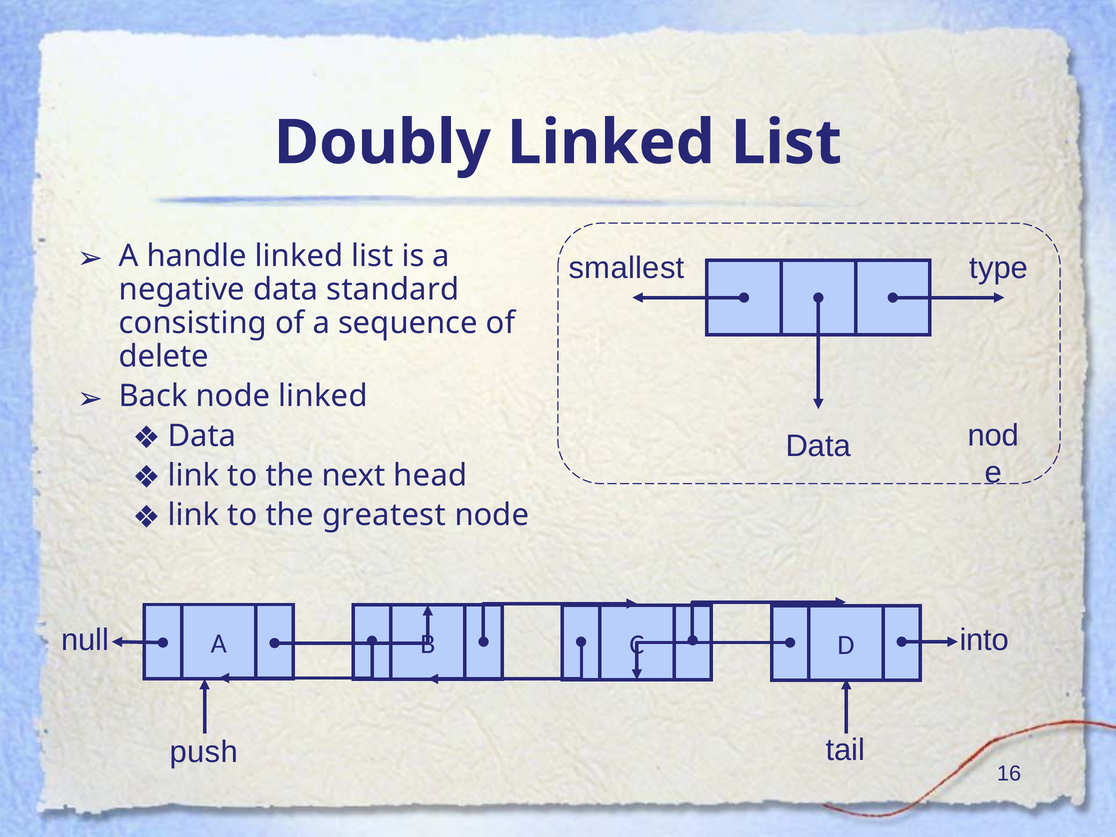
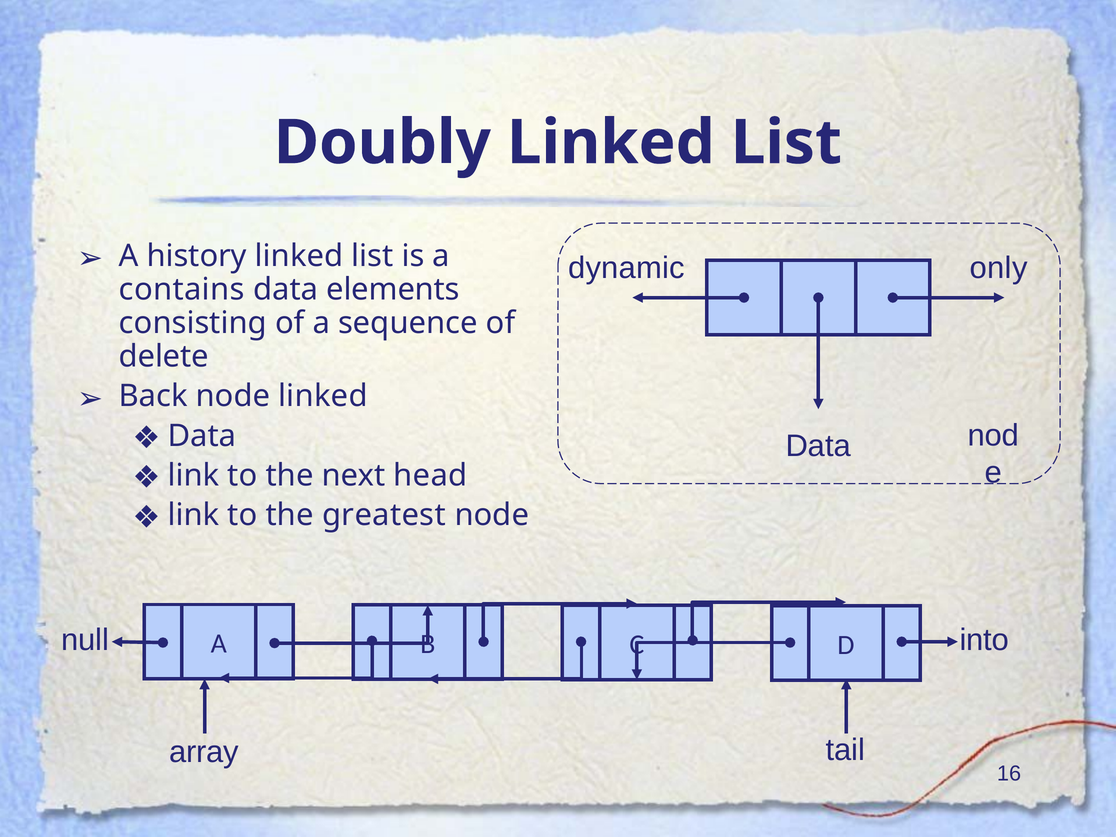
handle: handle -> history (197, 256)
smallest: smallest -> dynamic (627, 268)
type: type -> only (999, 268)
negative: negative -> contains (182, 290)
standard: standard -> elements (393, 290)
push: push -> array (204, 752)
